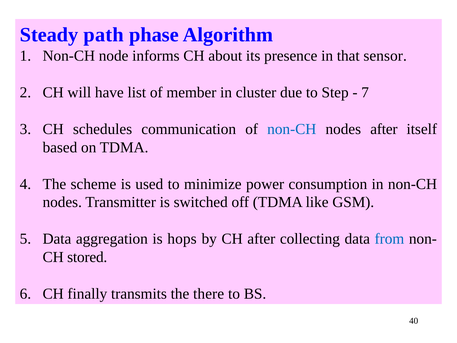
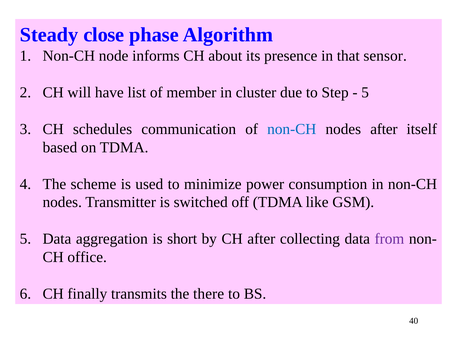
path: path -> close (104, 35)
7: 7 -> 5 (365, 92)
hops: hops -> short (182, 239)
from colour: blue -> purple (389, 239)
stored: stored -> office (87, 257)
